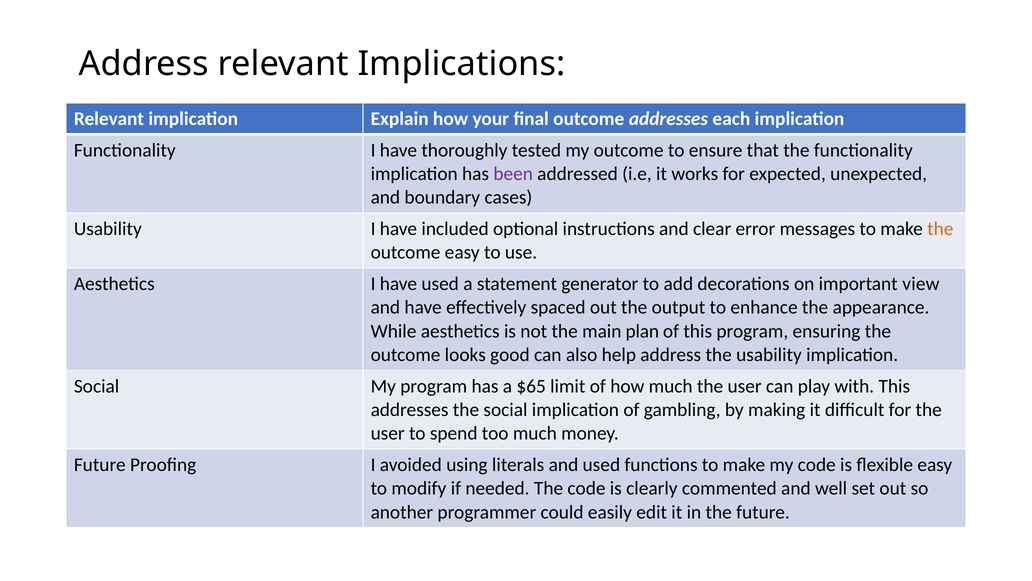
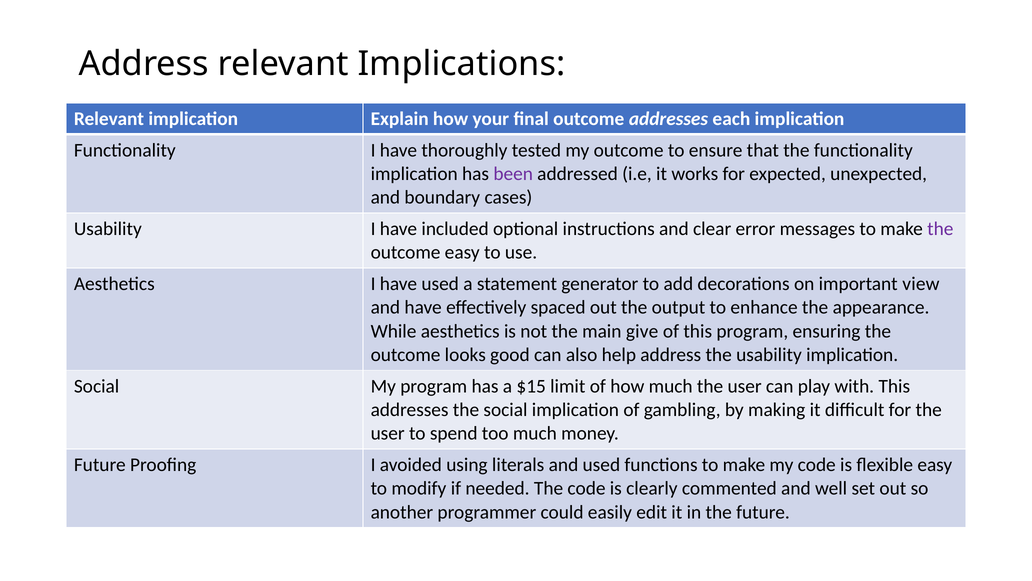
the colour: orange -> purple (940, 229)
plan: plan -> give (642, 331)
$65: $65 -> $15 (531, 386)
